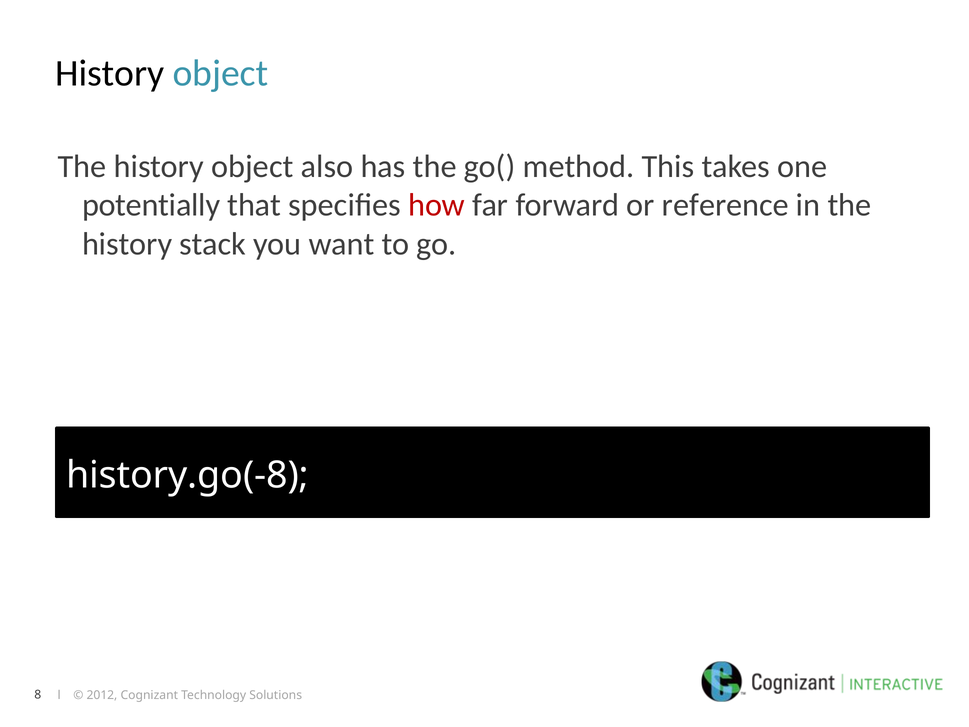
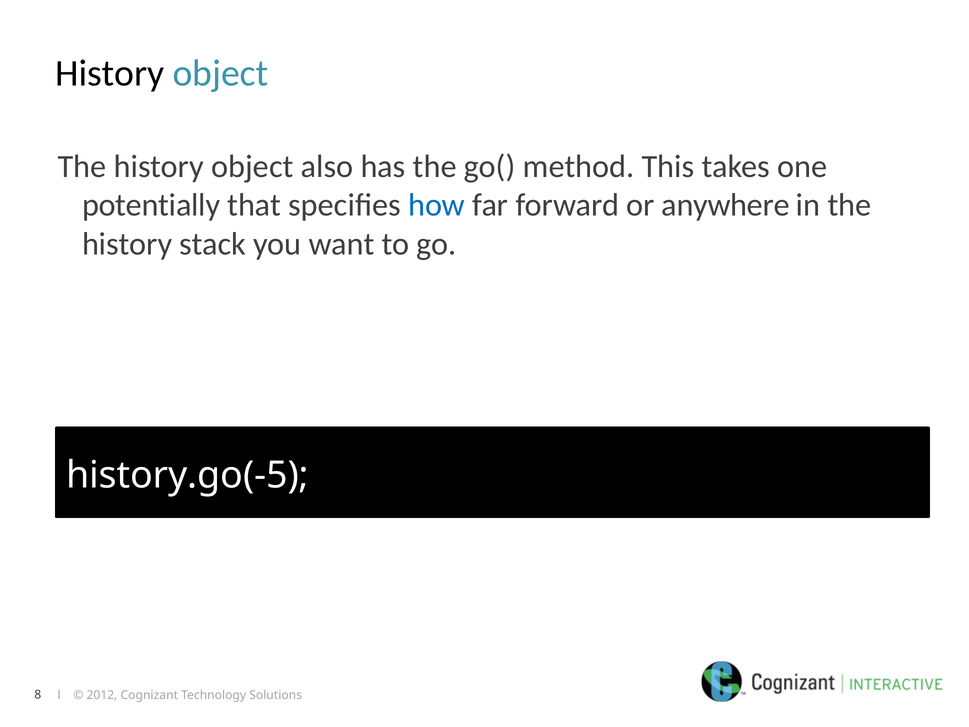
how colour: red -> blue (437, 205)
reference: reference -> anywhere (726, 205)
history.go(-8: history.go(-8 -> history.go(-5 (187, 475)
